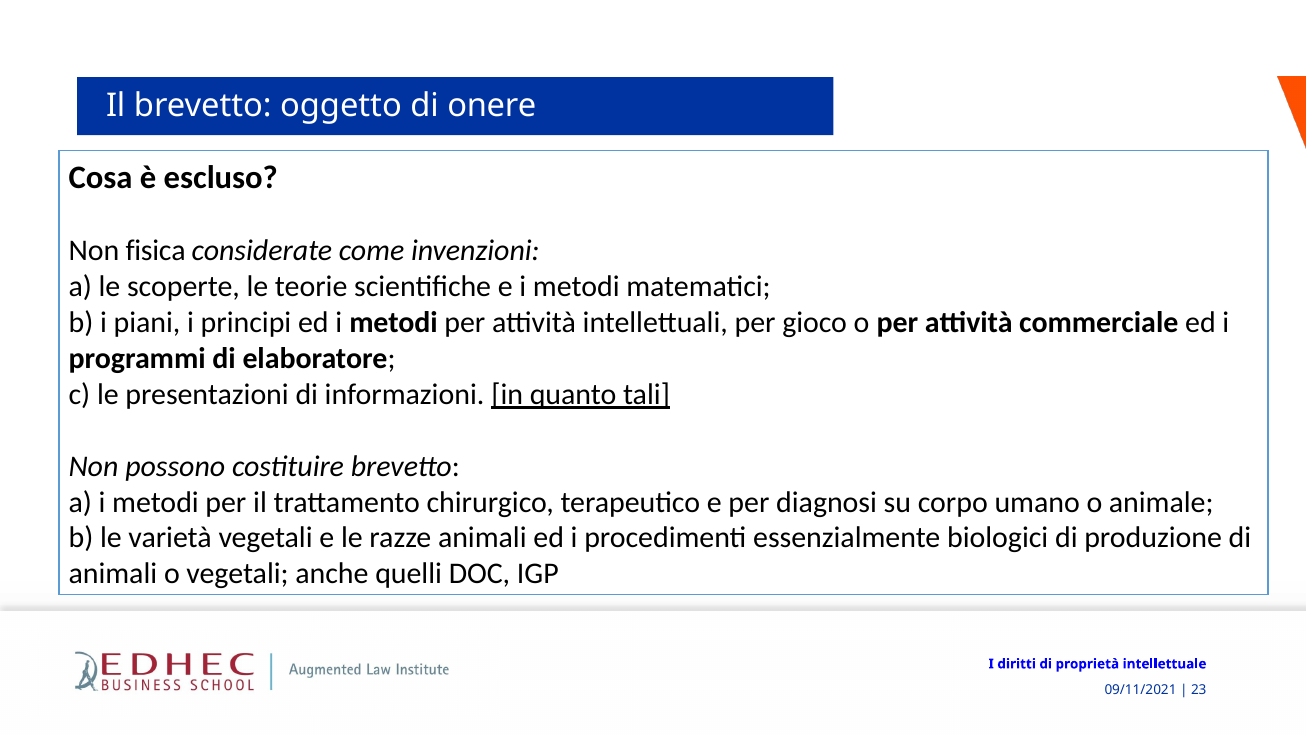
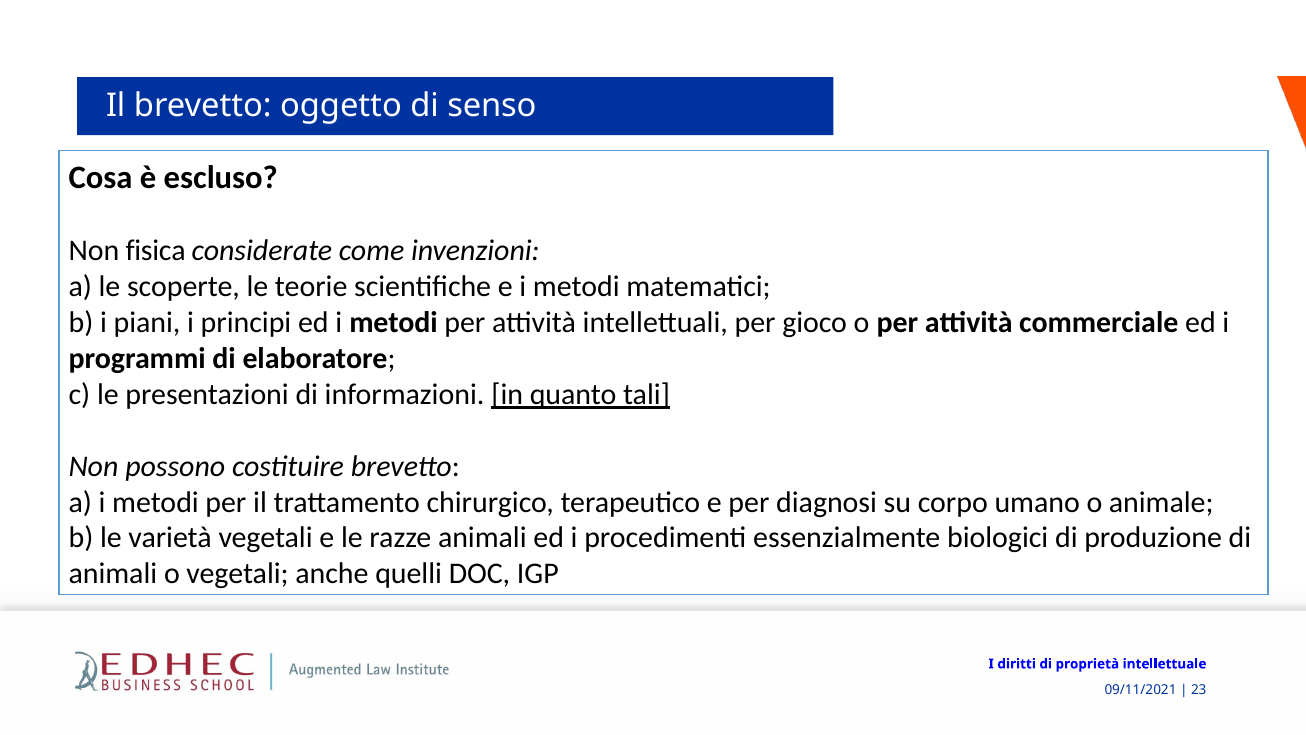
onere: onere -> senso (492, 106)
